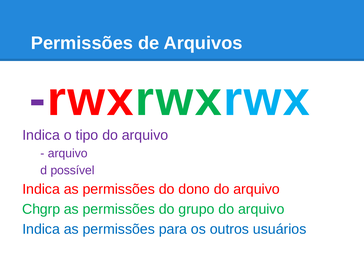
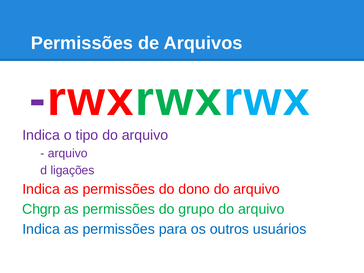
possível: possível -> ligações (72, 170)
